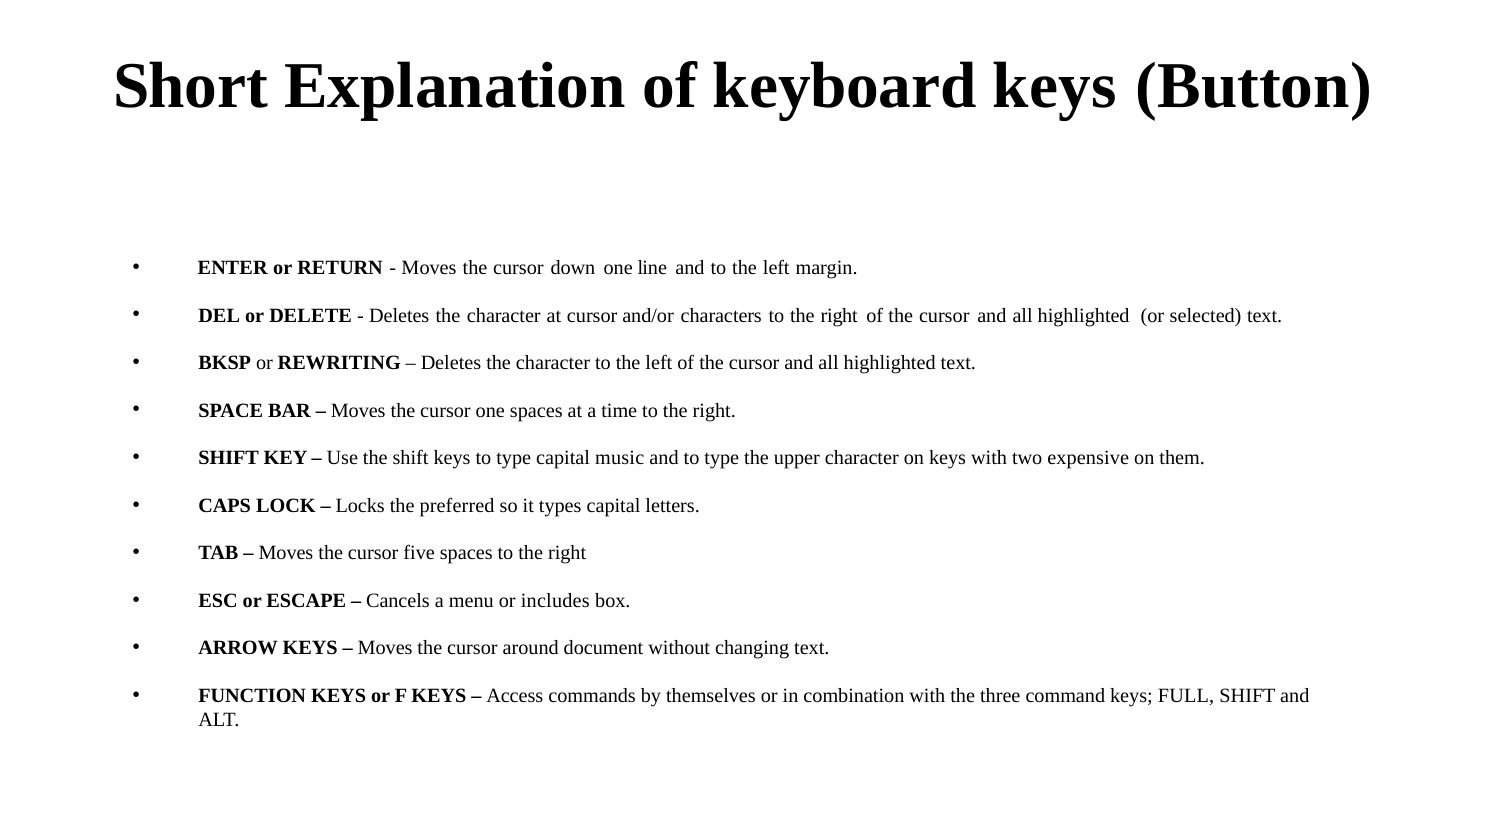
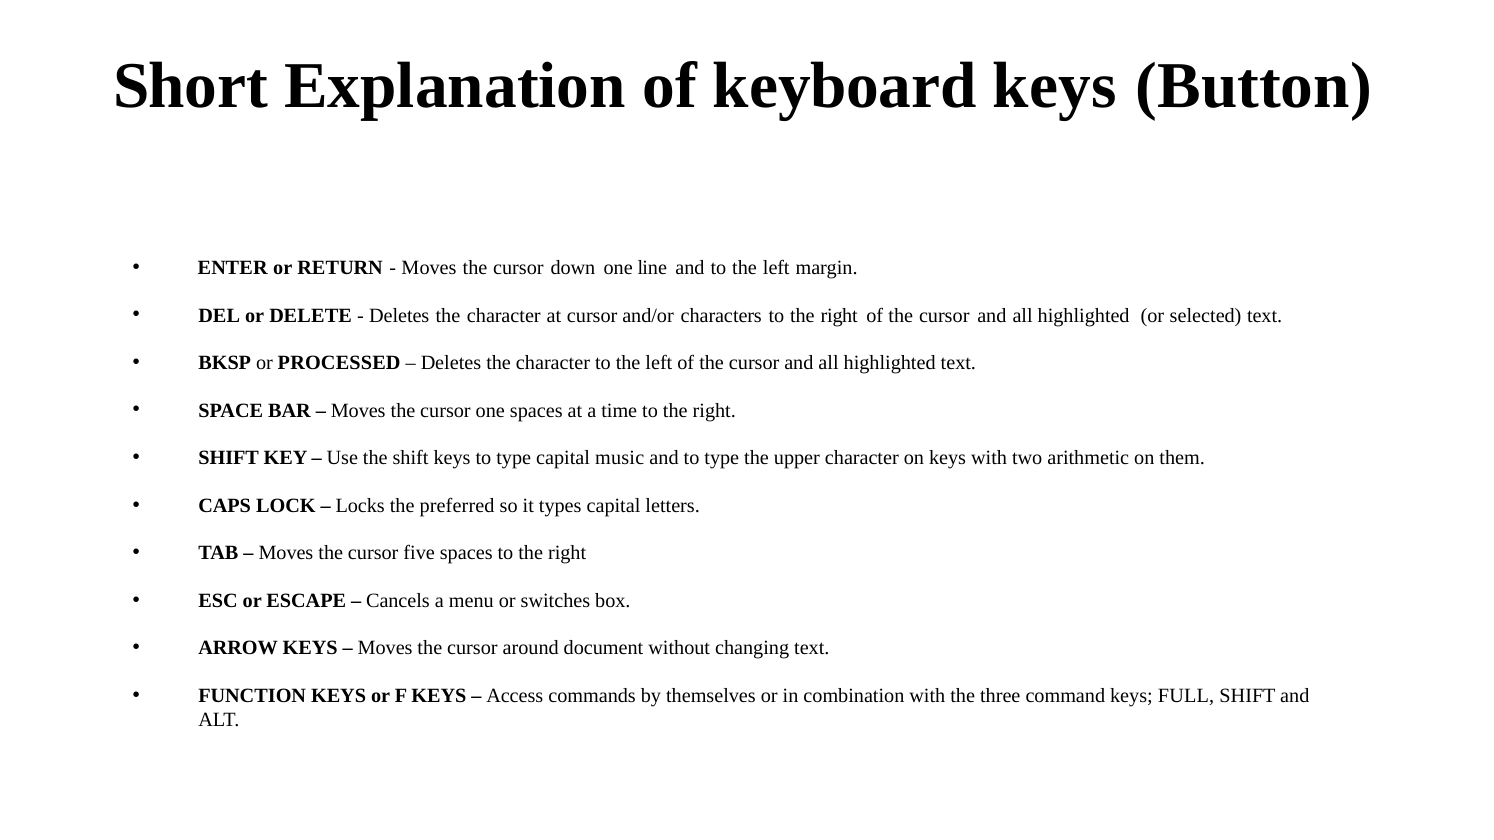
REWRITING: REWRITING -> PROCESSED (339, 363)
expensive: expensive -> arithmetic (1088, 458)
includes: includes -> switches (555, 601)
